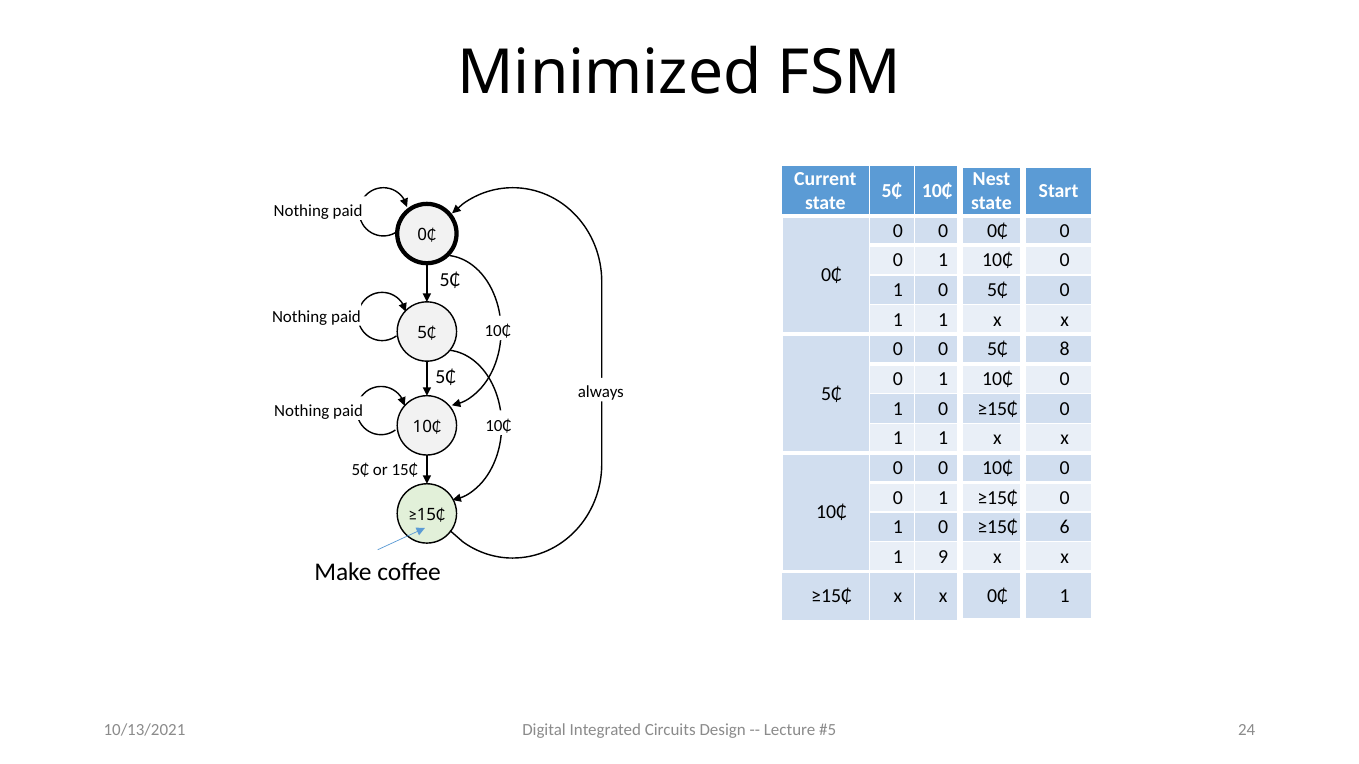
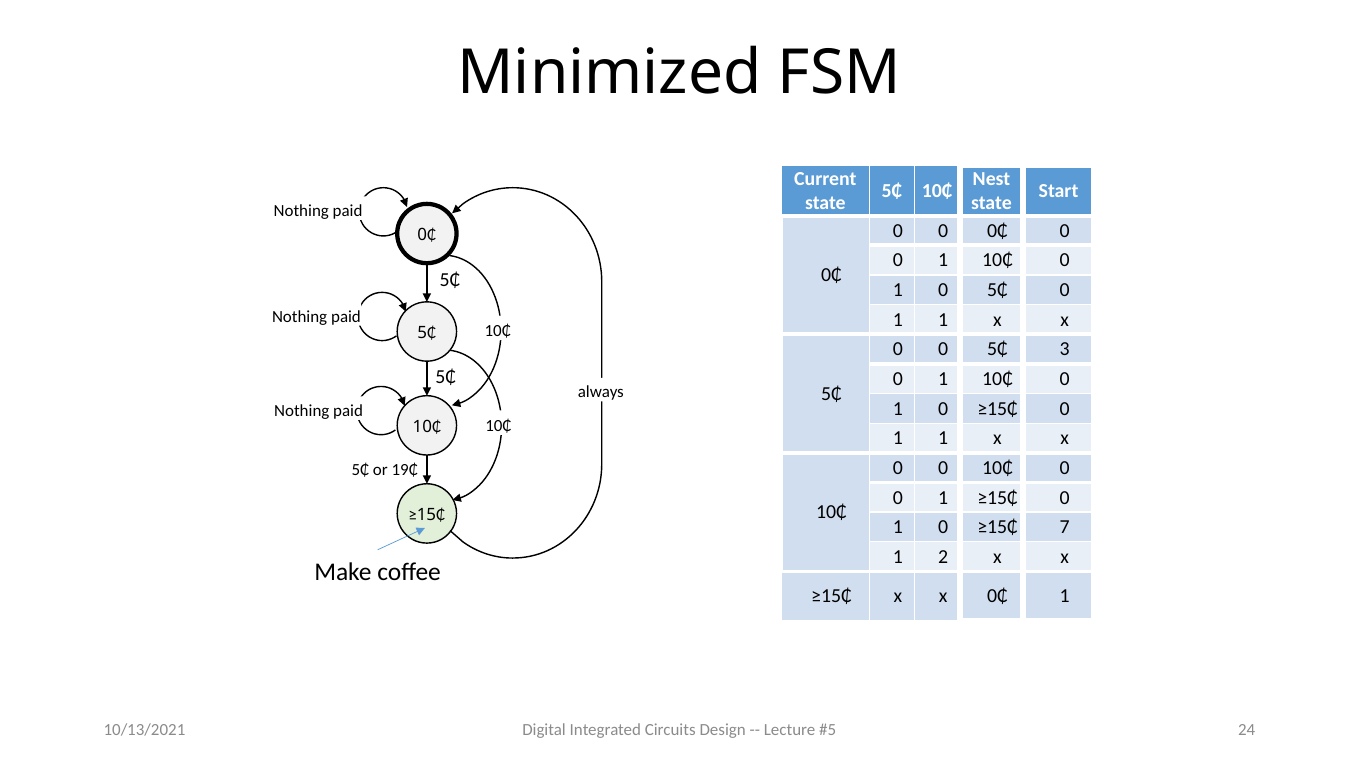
8: 8 -> 3 (1065, 350)
15₵: 15₵ -> 19₵ (405, 470)
6: 6 -> 7 (1065, 527)
9: 9 -> 2 (943, 557)
